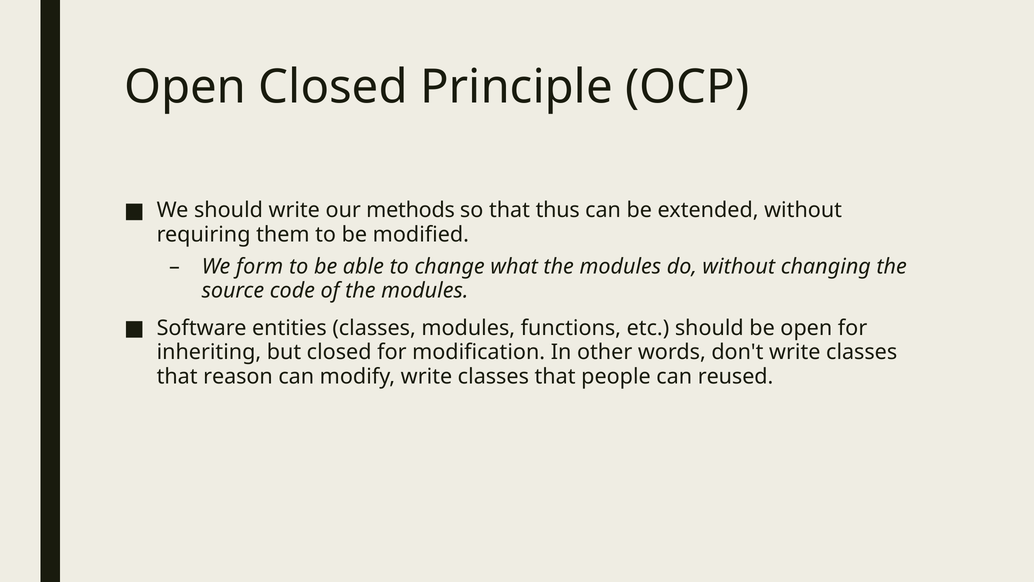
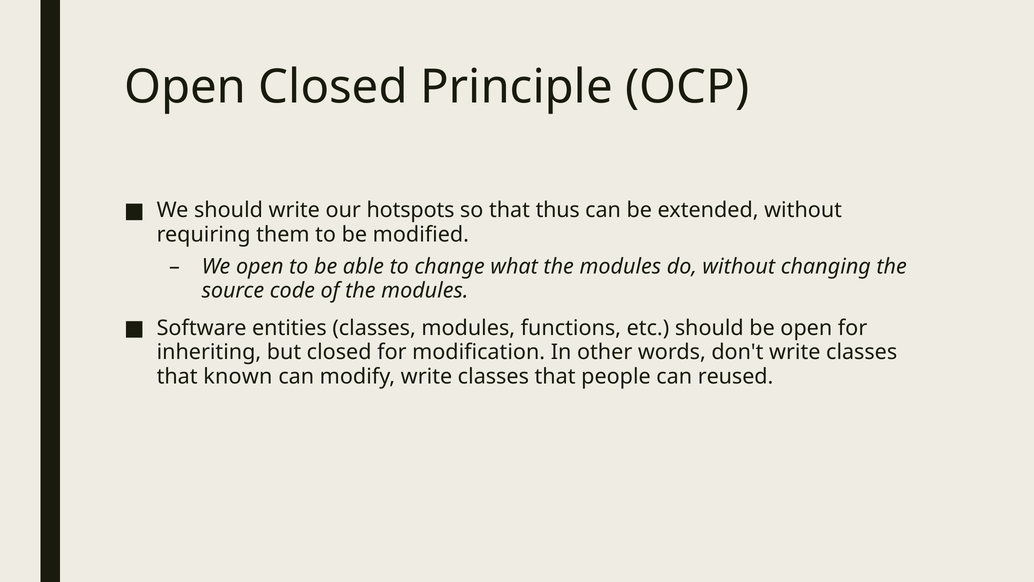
methods: methods -> hotspots (411, 210)
We form: form -> open (260, 266)
reason: reason -> known (238, 376)
